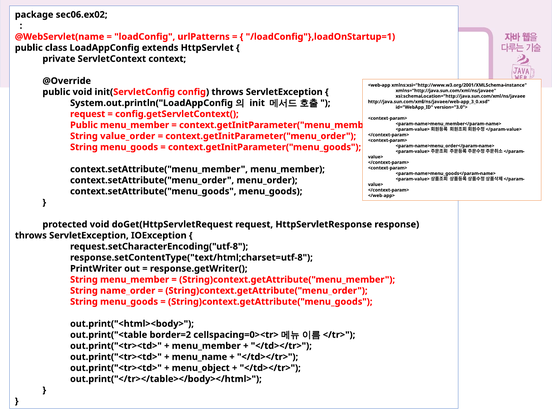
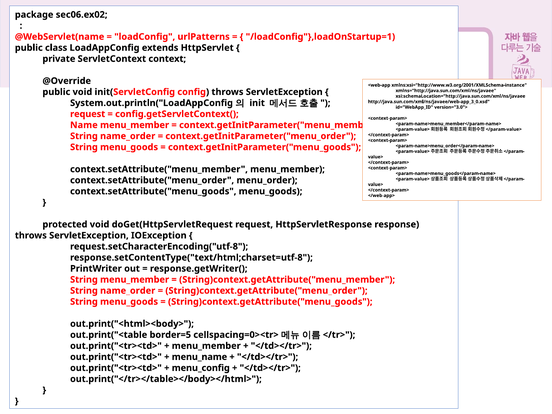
Public: Public -> Name (84, 125)
value_order: value_order -> name_order (128, 136)
border=2: border=2 -> border=5 (170, 335)
menu_object: menu_object -> menu_config (201, 368)
